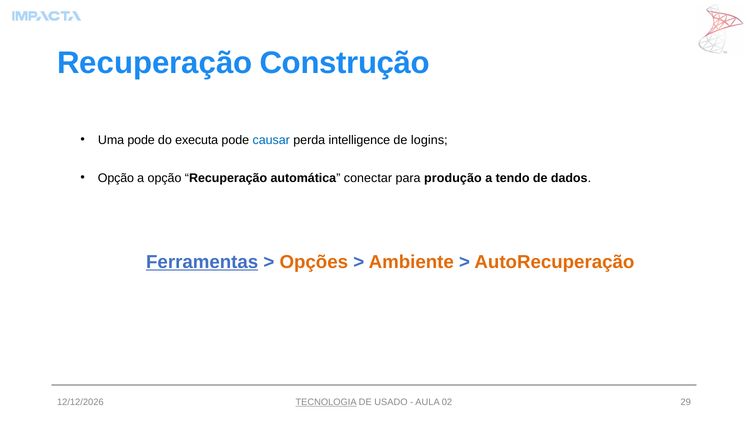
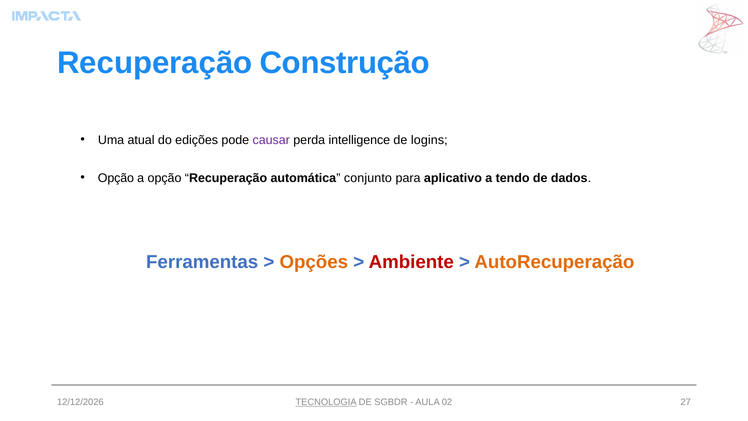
Uma pode: pode -> atual (141, 140)
executa: executa -> edições (197, 140)
causar colour: blue -> purple (271, 140)
conectar: conectar -> conjunto (368, 178)
produção: produção -> aplicativo (453, 178)
Ferramentas underline: present -> none (202, 262)
Ambiente colour: orange -> red (411, 262)
USADO: USADO -> SGBDR (391, 402)
29: 29 -> 27 (686, 402)
